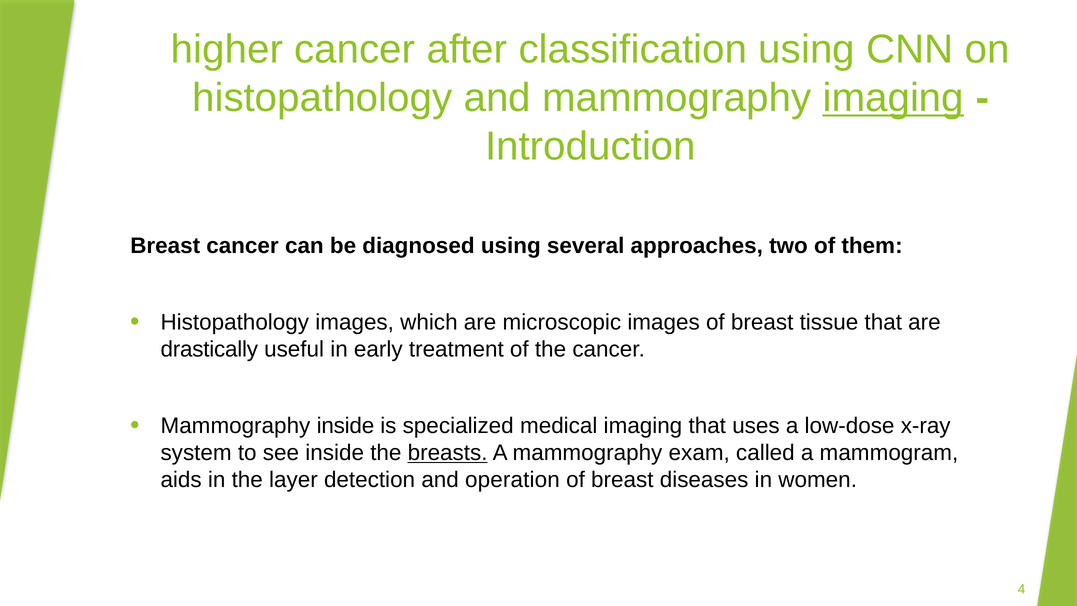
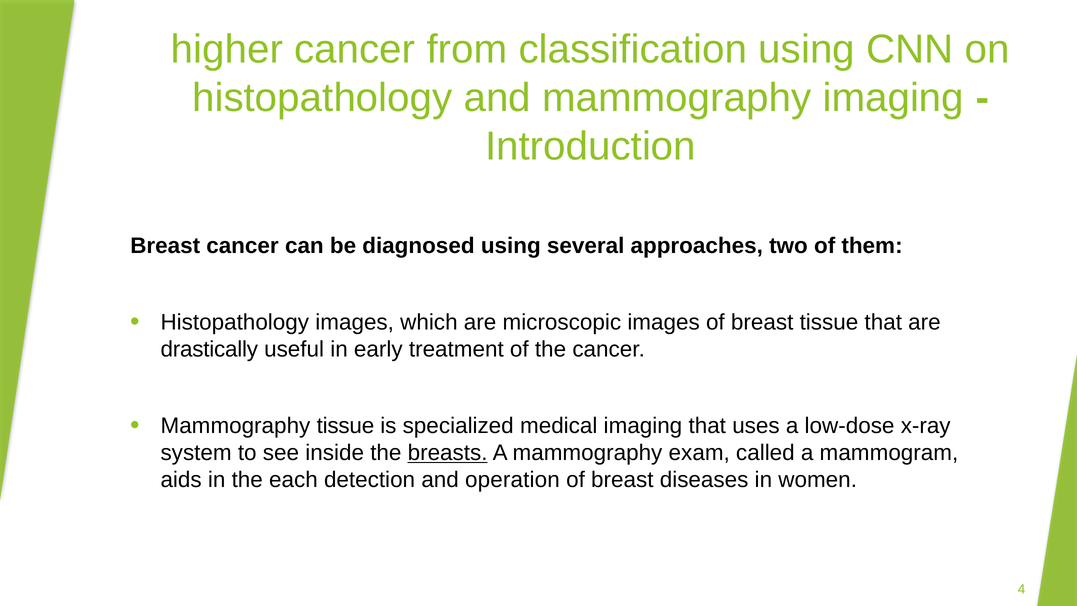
after: after -> from (467, 50)
imaging underline: present -> none (893, 98)
Mammography inside: inside -> tissue (345, 426)
layer: layer -> each (293, 480)
